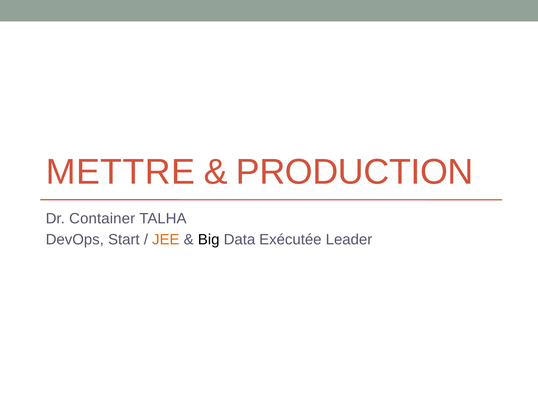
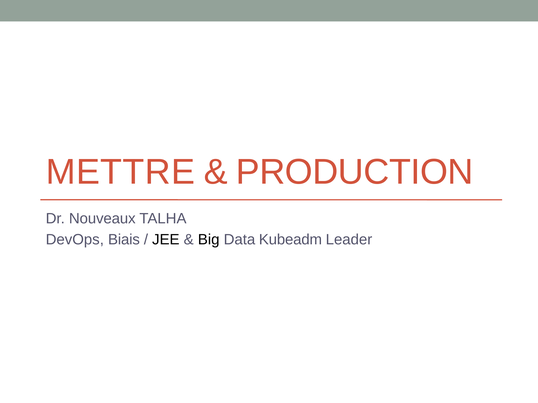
Container: Container -> Nouveaux (102, 219)
Start: Start -> Biais (124, 240)
JEE colour: orange -> black (166, 240)
Exécutée: Exécutée -> Kubeadm (290, 240)
